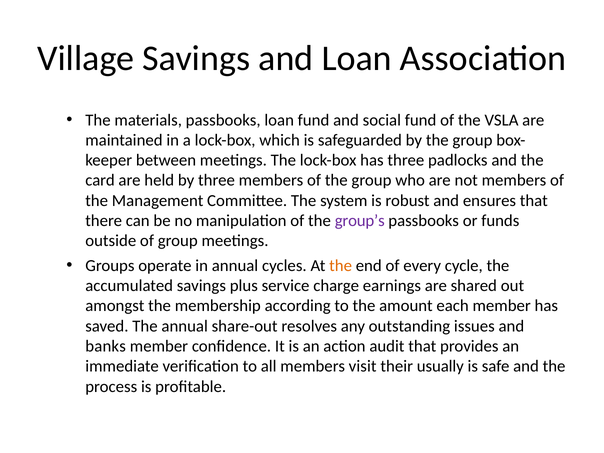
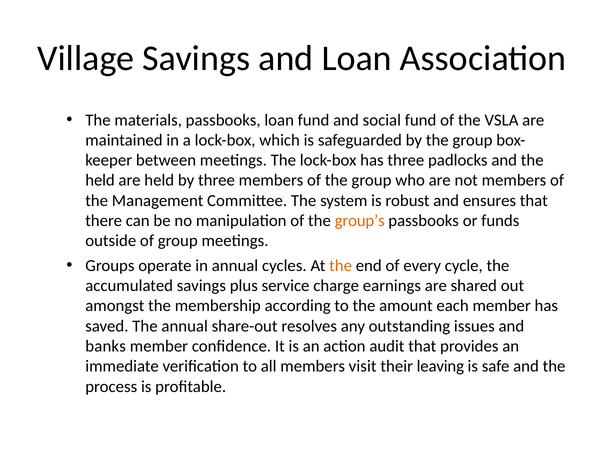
card: card -> held (100, 180)
group’s colour: purple -> orange (360, 221)
usually: usually -> leaving (440, 366)
